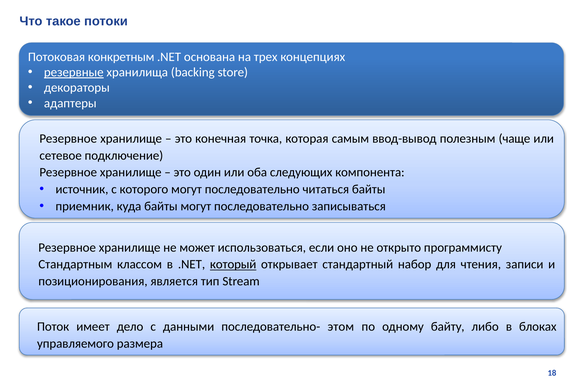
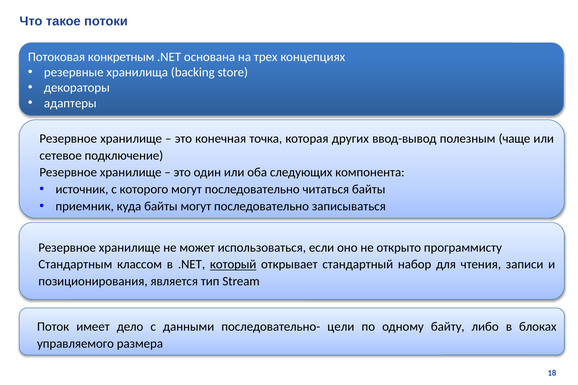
резервные underline: present -> none (74, 72)
самым: самым -> других (350, 139)
этом: этом -> цели (341, 327)
